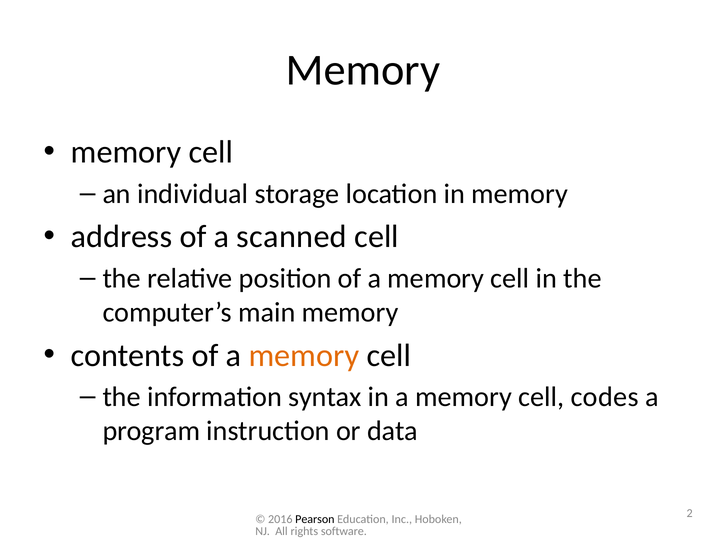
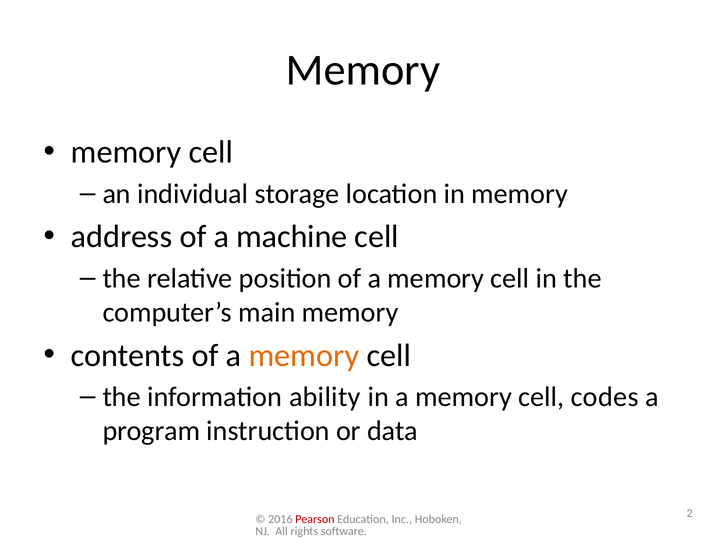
scanned: scanned -> machine (292, 237)
syntax: syntax -> ability (325, 397)
Pearson colour: black -> red (315, 520)
